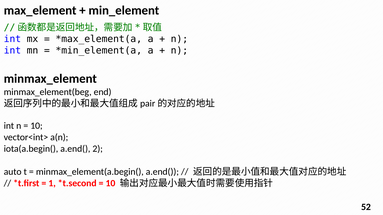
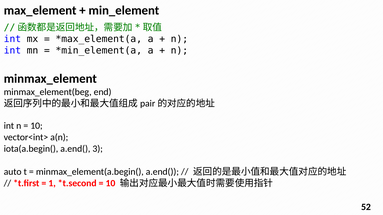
2: 2 -> 3 (98, 149)
